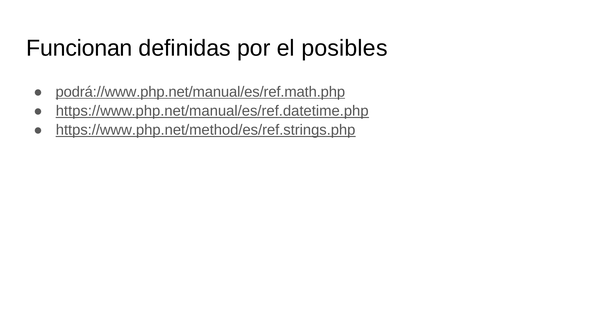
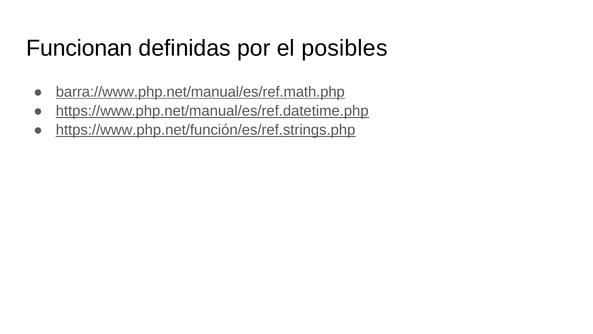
podrá://www.php.net/manual/es/ref.math.php: podrá://www.php.net/manual/es/ref.math.php -> barra://www.php.net/manual/es/ref.math.php (200, 92)
https://www.php.net/method/es/ref.strings.php: https://www.php.net/method/es/ref.strings.php -> https://www.php.net/función/es/ref.strings.php (206, 130)
